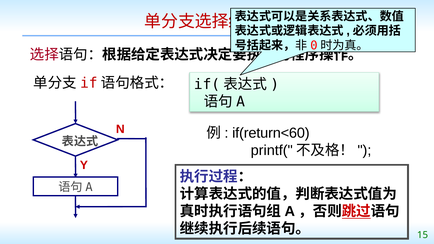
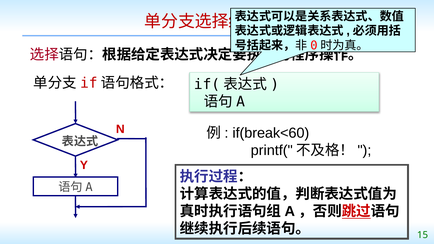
if(return<60: if(return<60 -> if(break<60 (271, 133)
